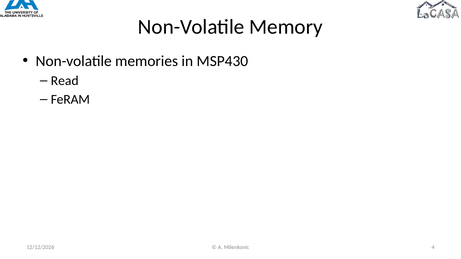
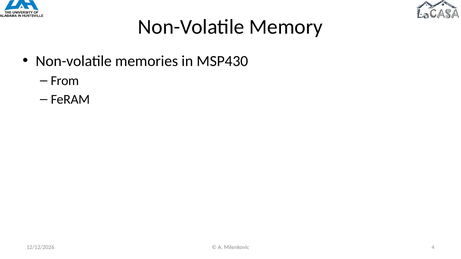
Read: Read -> From (65, 81)
